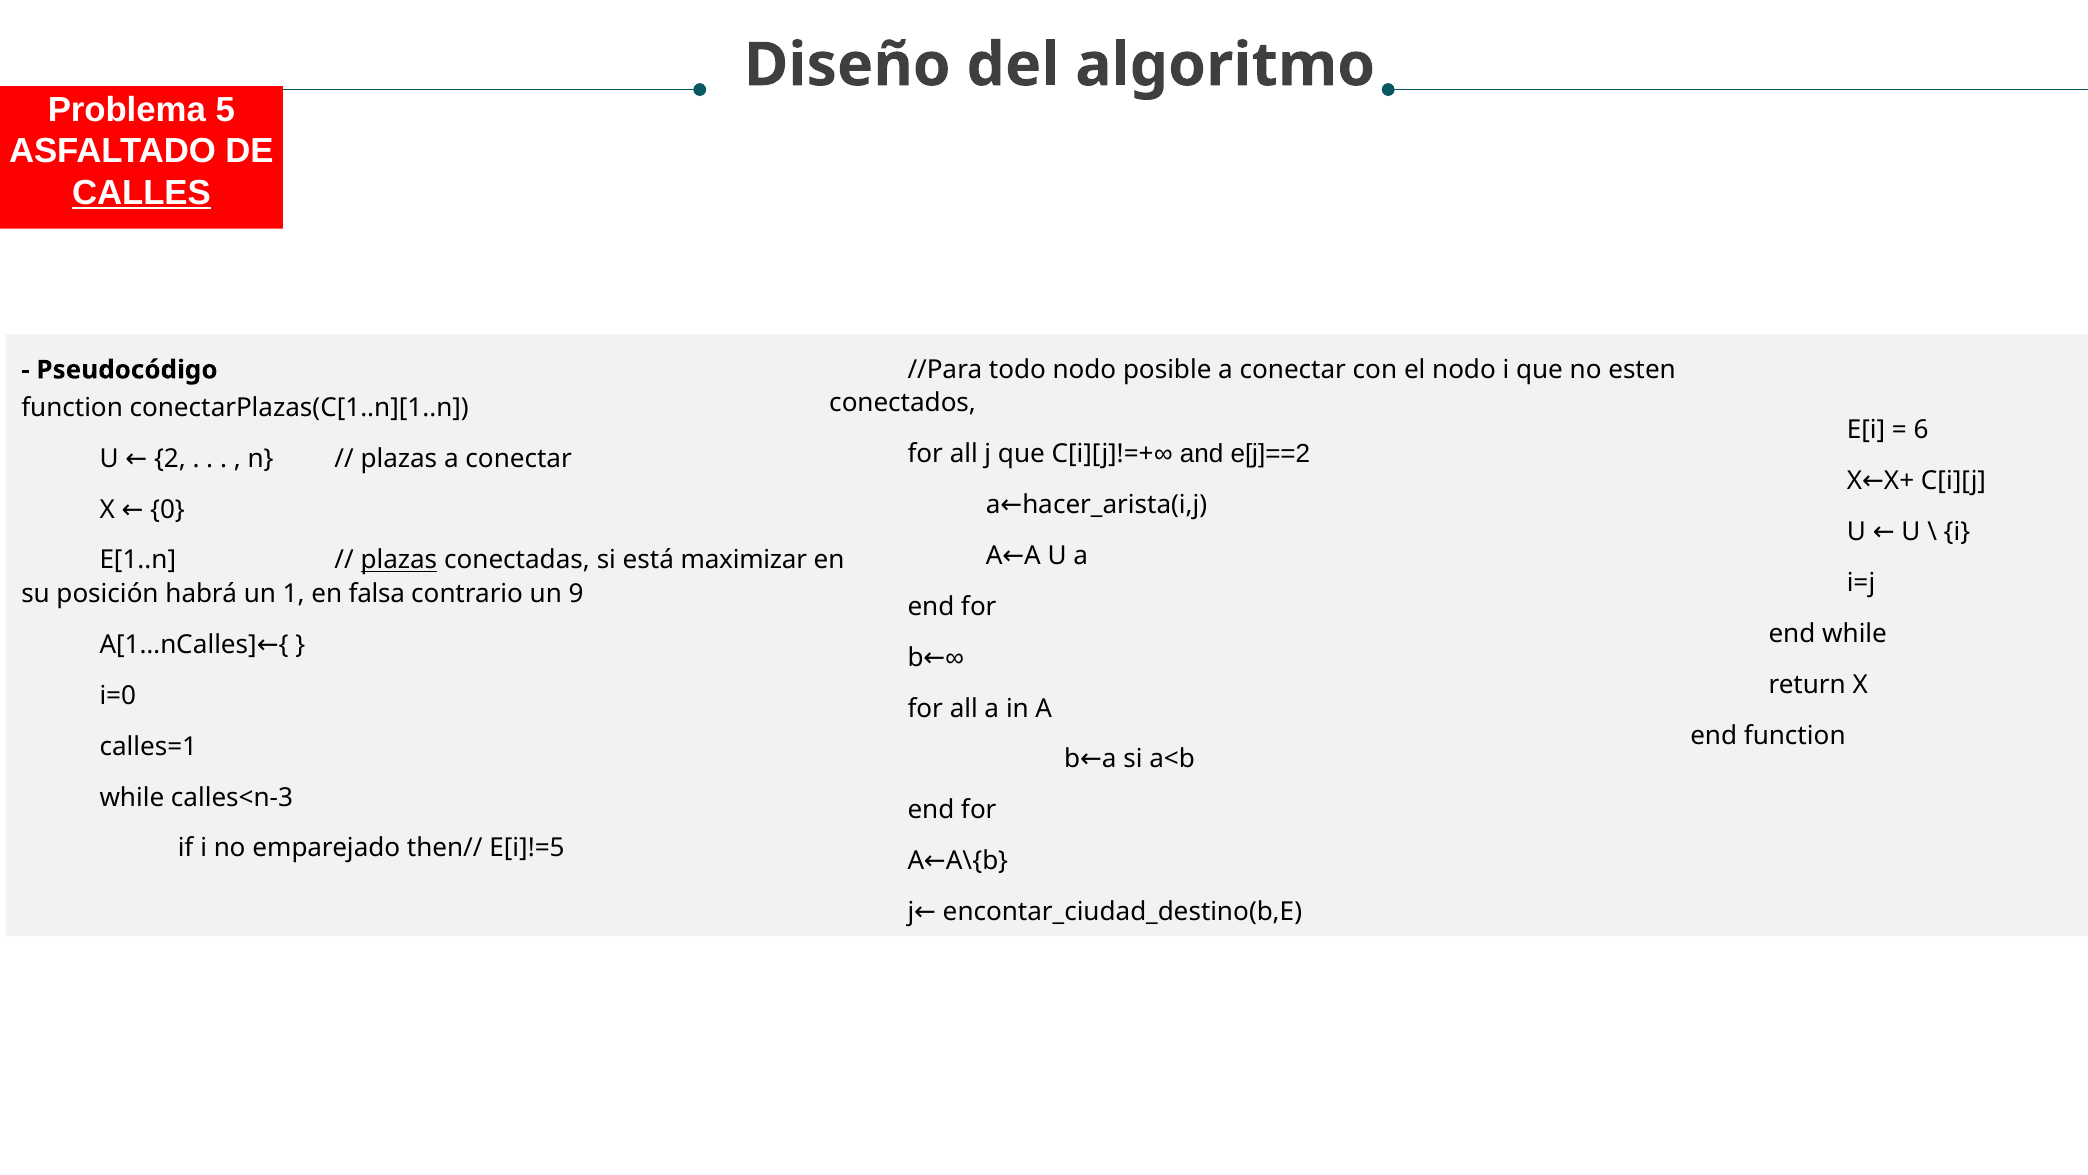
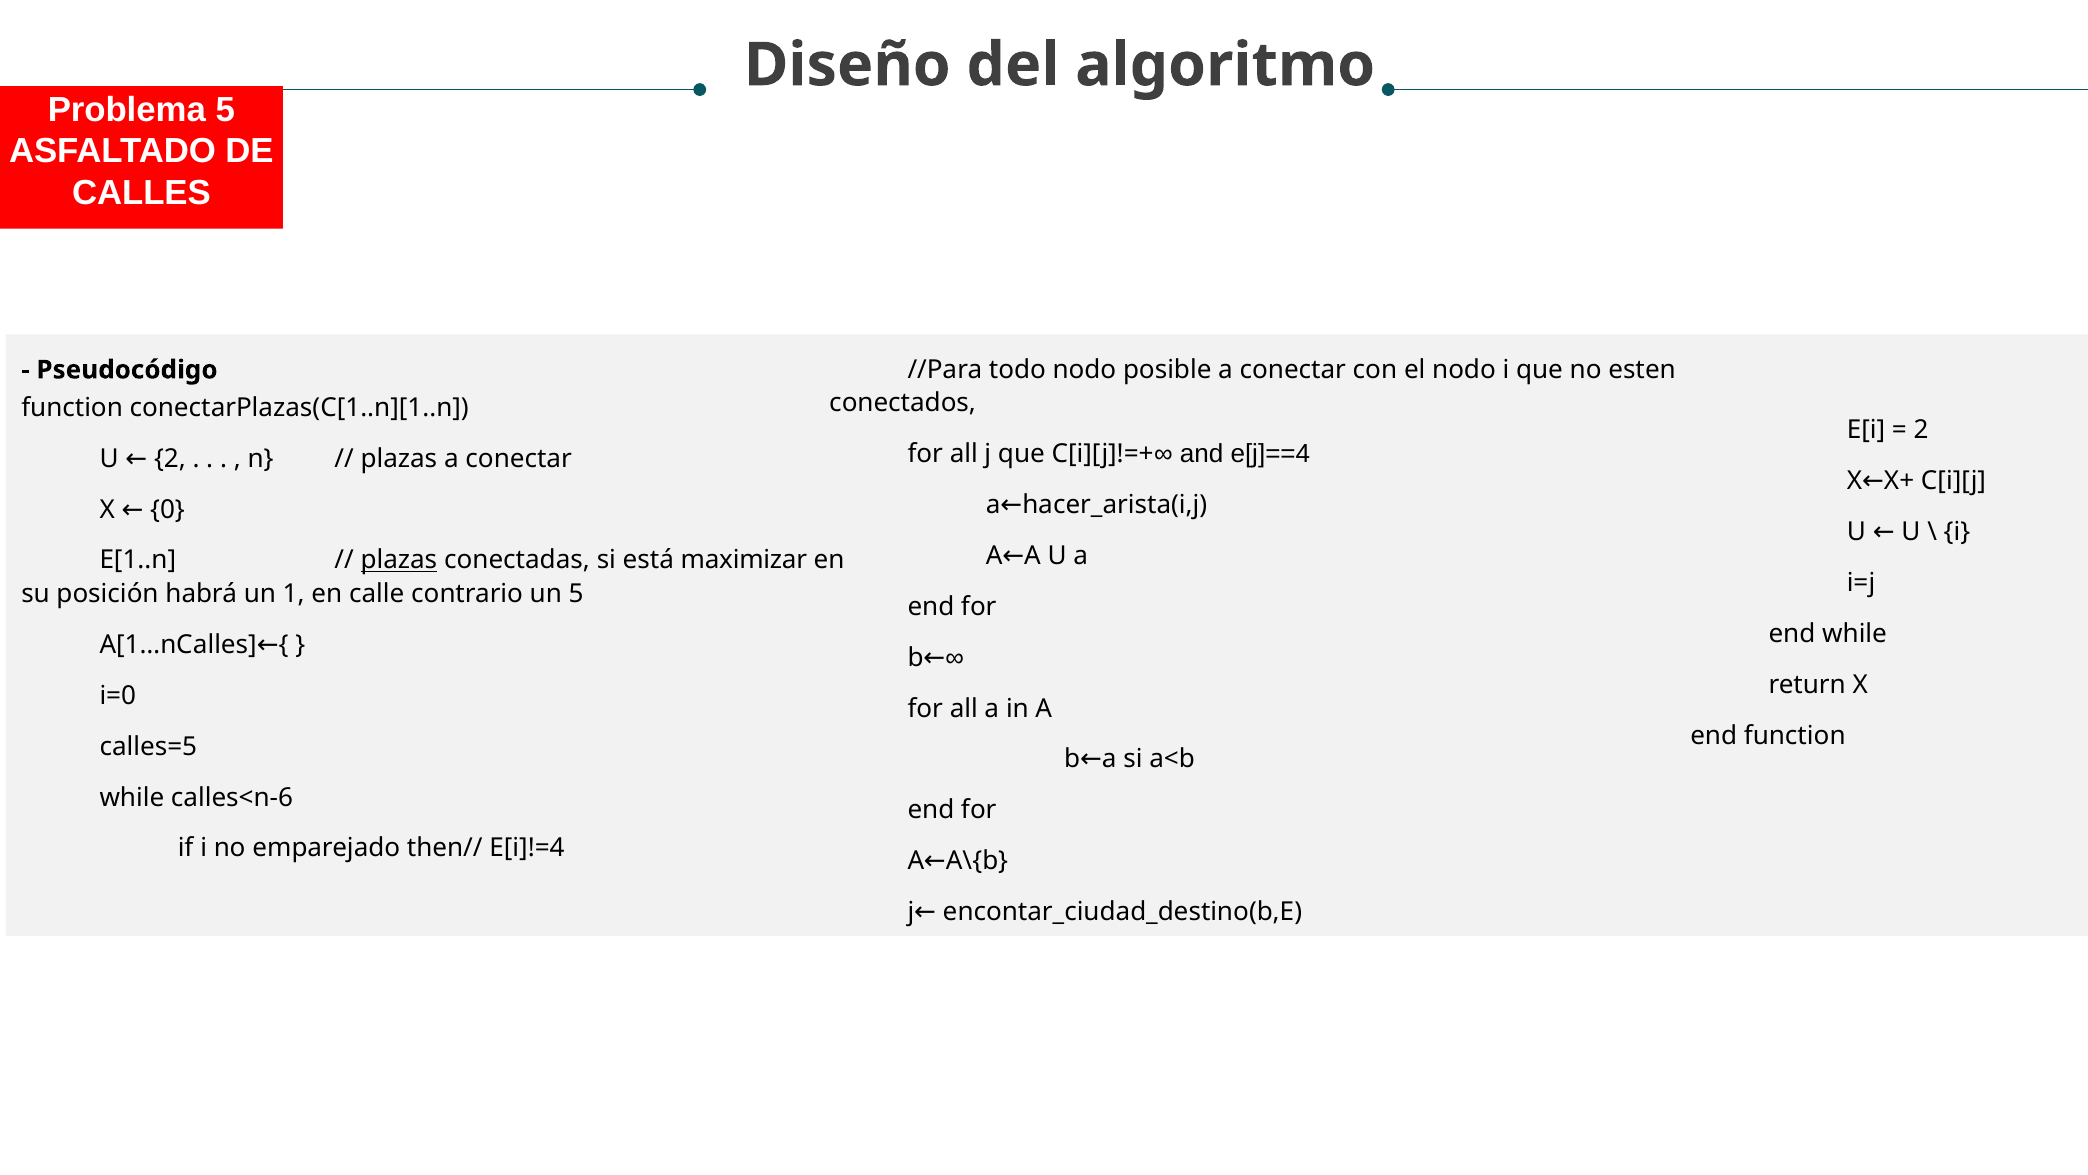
CALLES underline: present -> none (141, 193)
6: 6 -> 2 (1921, 430)
e[j]==2: e[j]==2 -> e[j]==4 (1270, 454)
falsa: falsa -> calle (377, 594)
un 9: 9 -> 5 (576, 594)
calles=1: calles=1 -> calles=5 (148, 746)
calles<n-3: calles<n-3 -> calles<n-6 (232, 797)
E[i]!=5: E[i]!=5 -> E[i]!=4 (527, 848)
